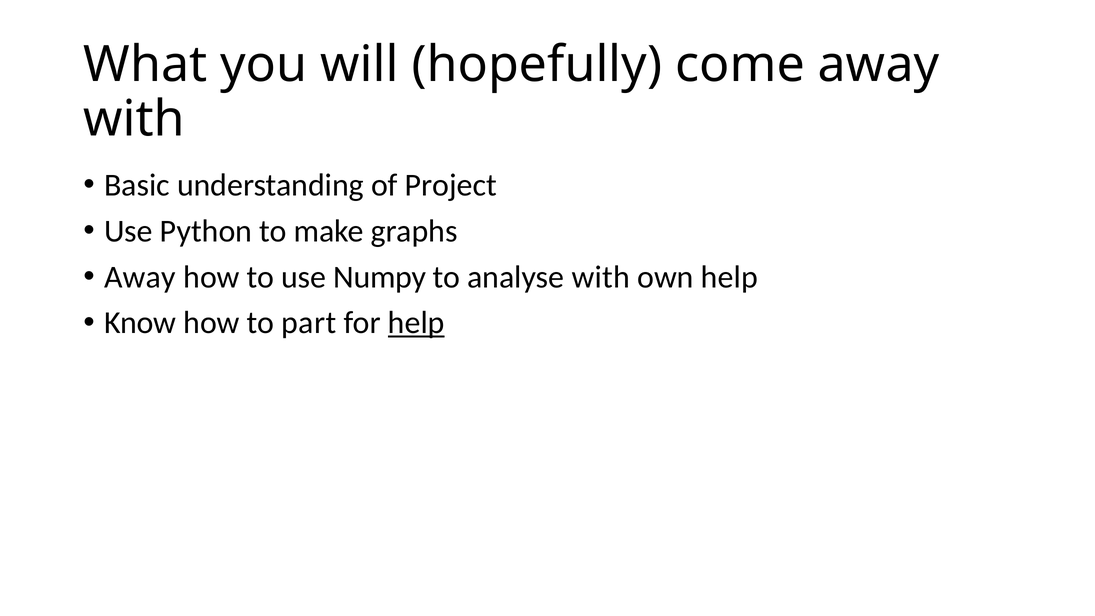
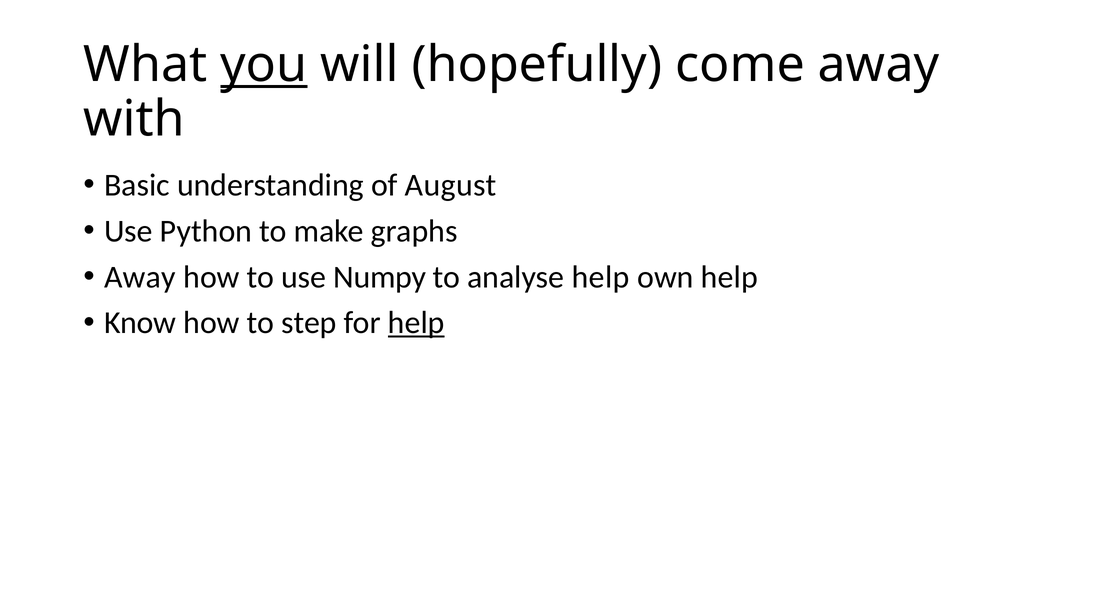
you underline: none -> present (264, 65)
Project: Project -> August (451, 185)
analyse with: with -> help (601, 277)
part: part -> step (309, 323)
